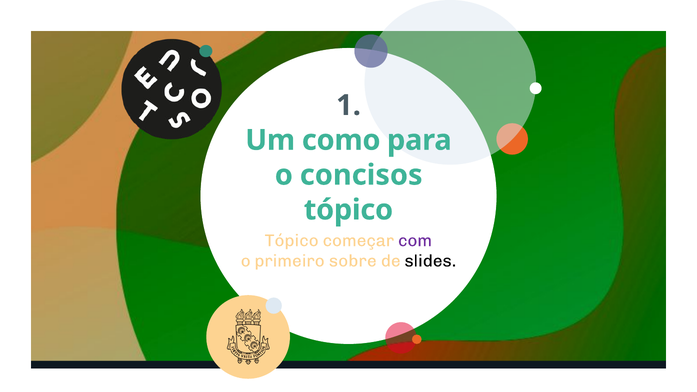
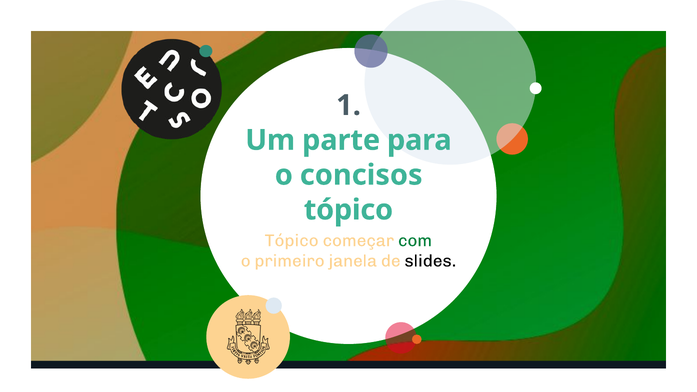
como: como -> parte (341, 140)
com colour: purple -> green (415, 241)
sobre: sobre -> janela (353, 261)
